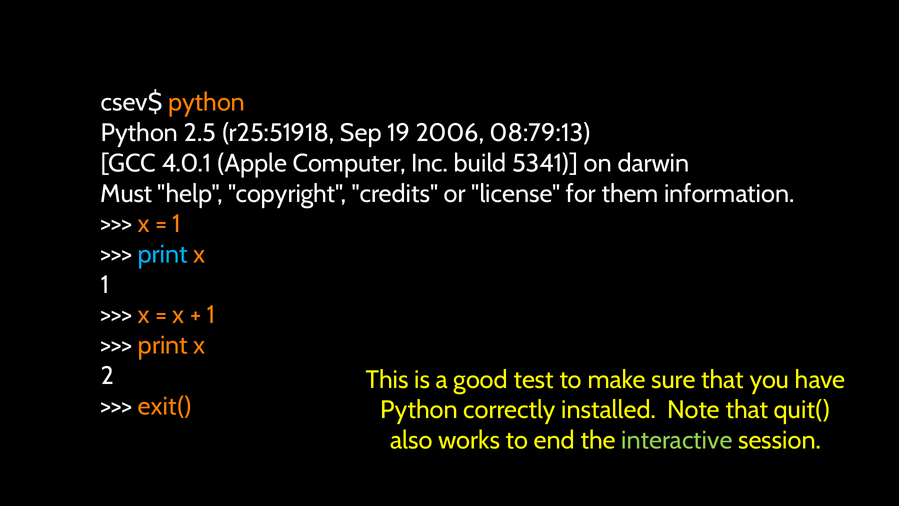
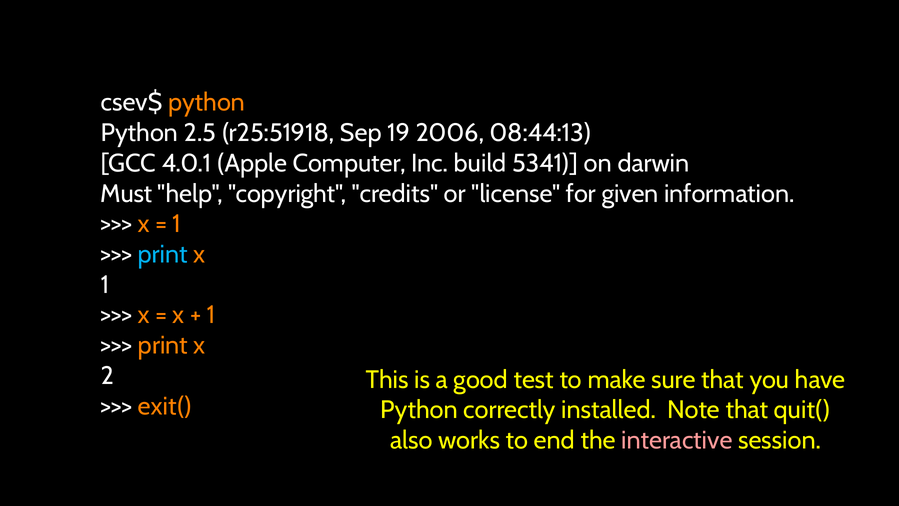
08:79:13: 08:79:13 -> 08:44:13 (541, 133)
them: them -> given (630, 194)
interactive colour: light green -> pink (677, 440)
